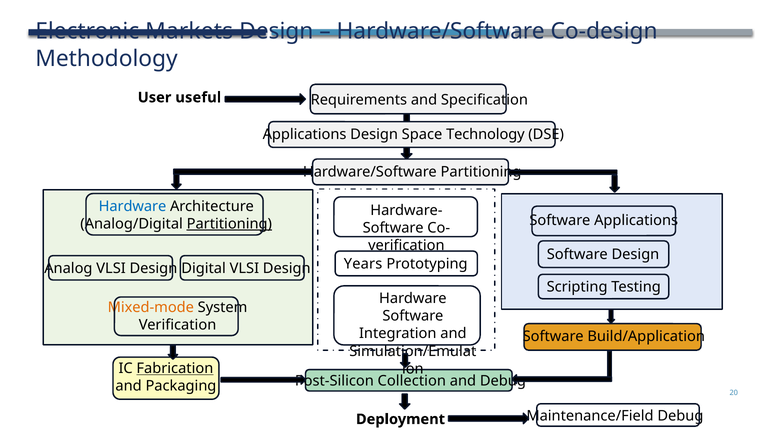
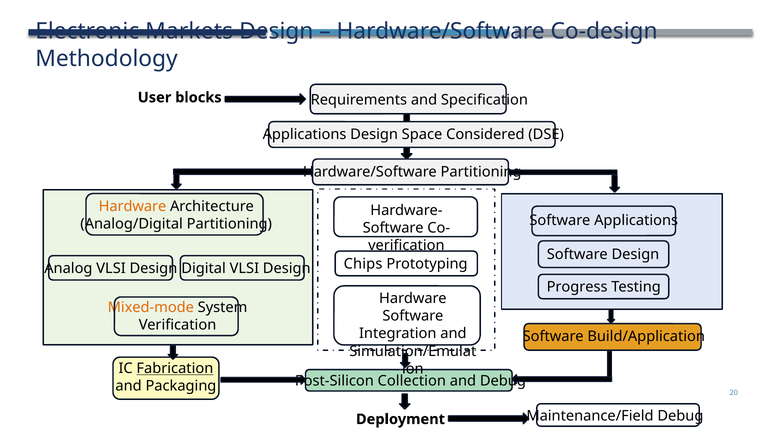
useful: useful -> blocks (198, 98)
Technology: Technology -> Considered (485, 135)
Hardware colour: blue -> orange (132, 206)
Partitioning underline: present -> none (229, 224)
Years: Years -> Chips (363, 264)
Scripting: Scripting -> Progress (577, 287)
